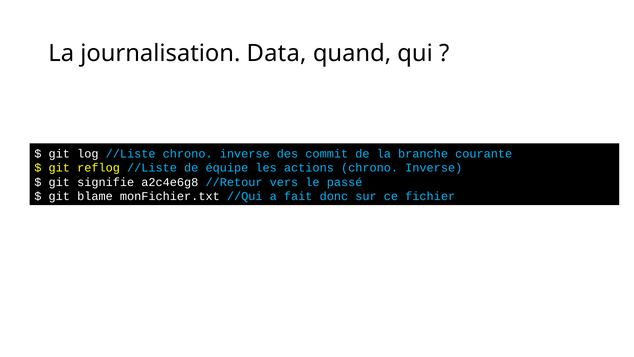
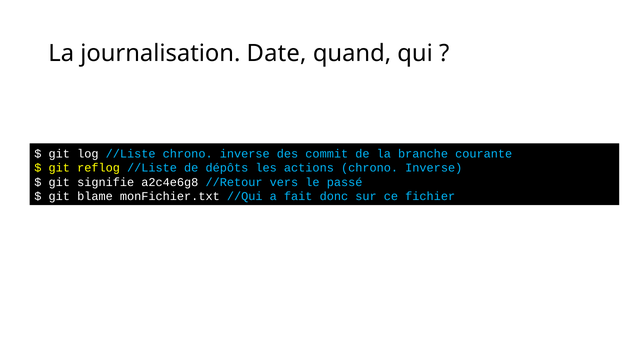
Data: Data -> Date (277, 53)
équipe: équipe -> dépôts (227, 168)
